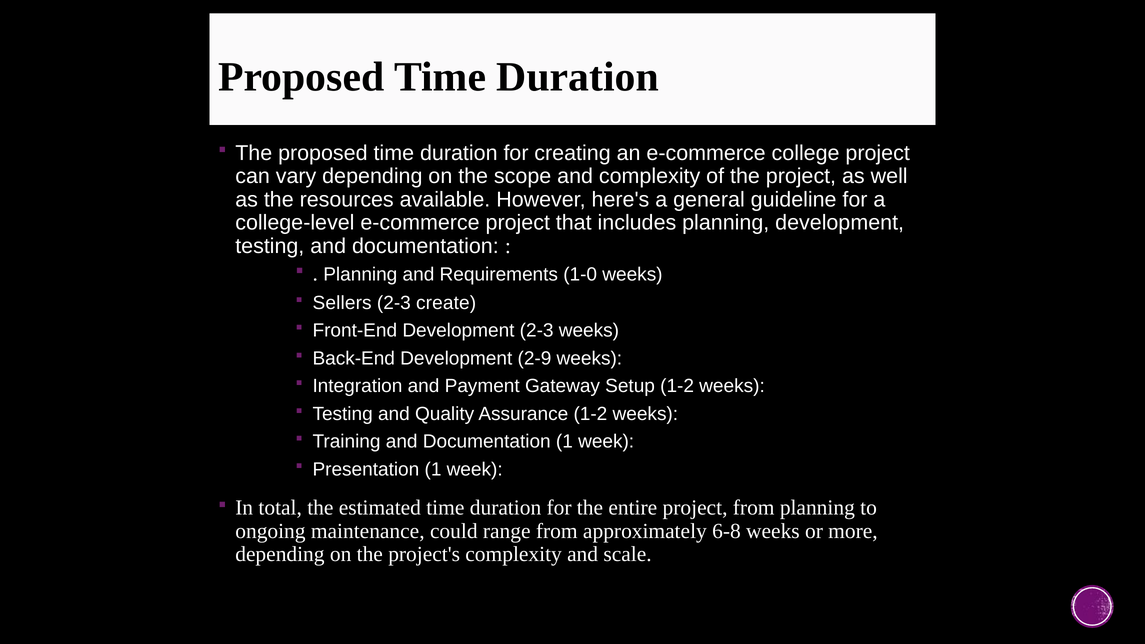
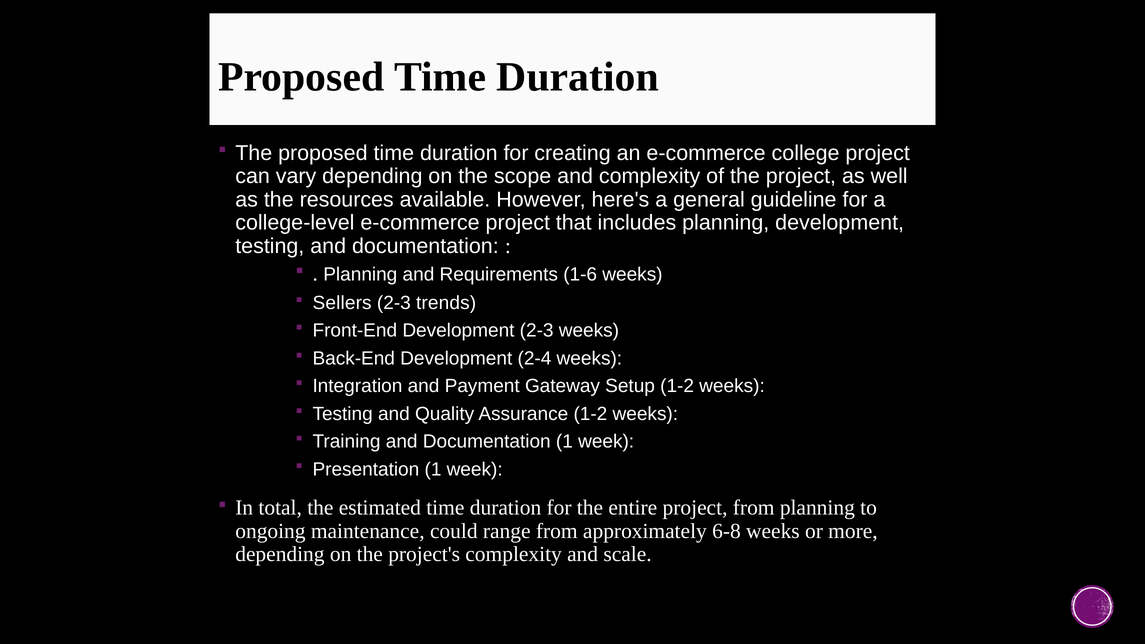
1-0: 1-0 -> 1-6 (580, 275)
create: create -> trends (446, 303)
2-9: 2-9 -> 2-4 (534, 358)
